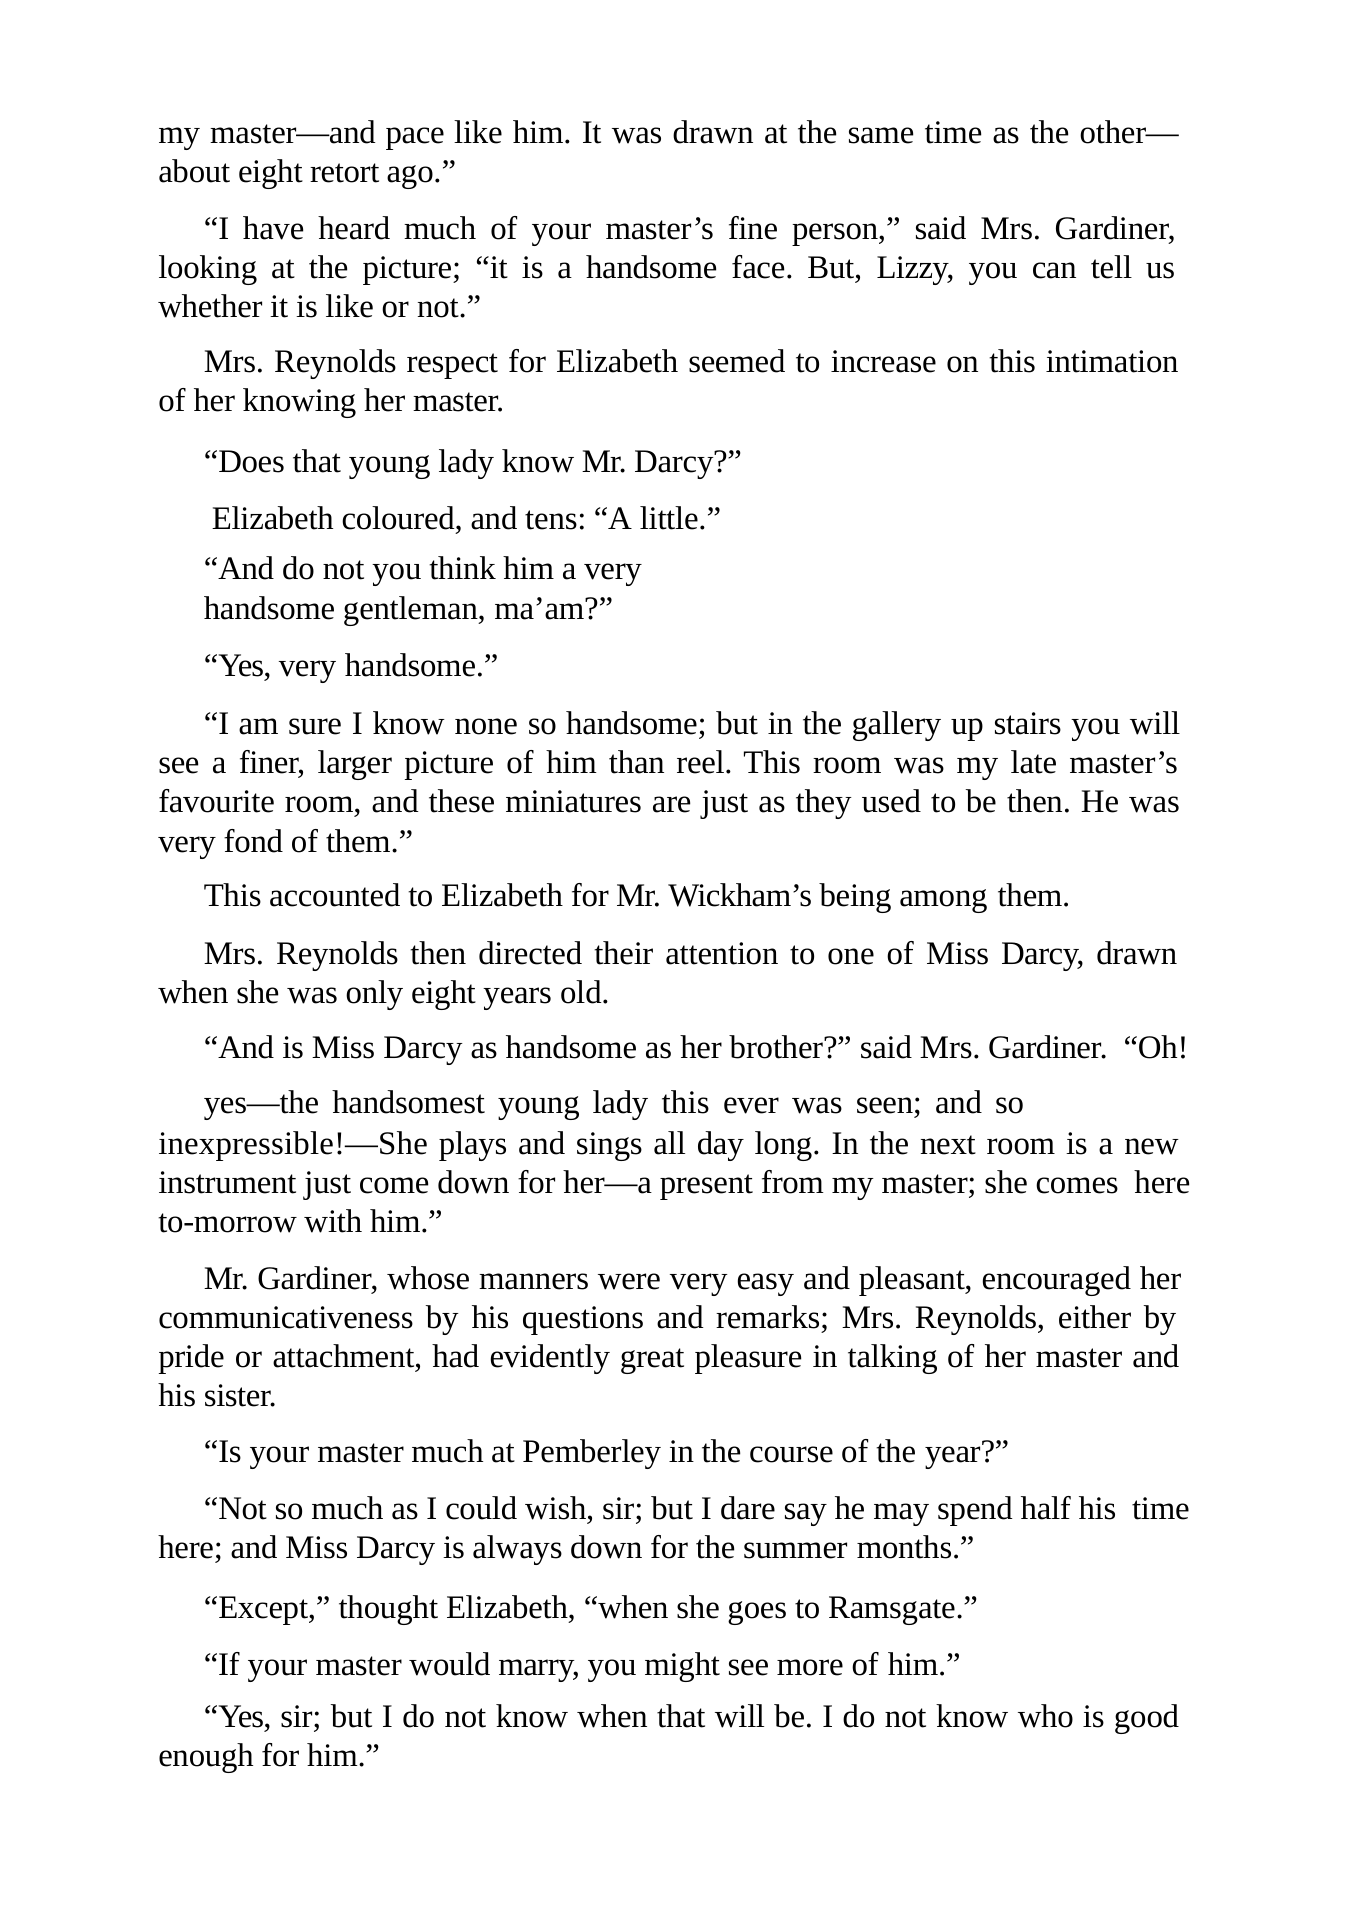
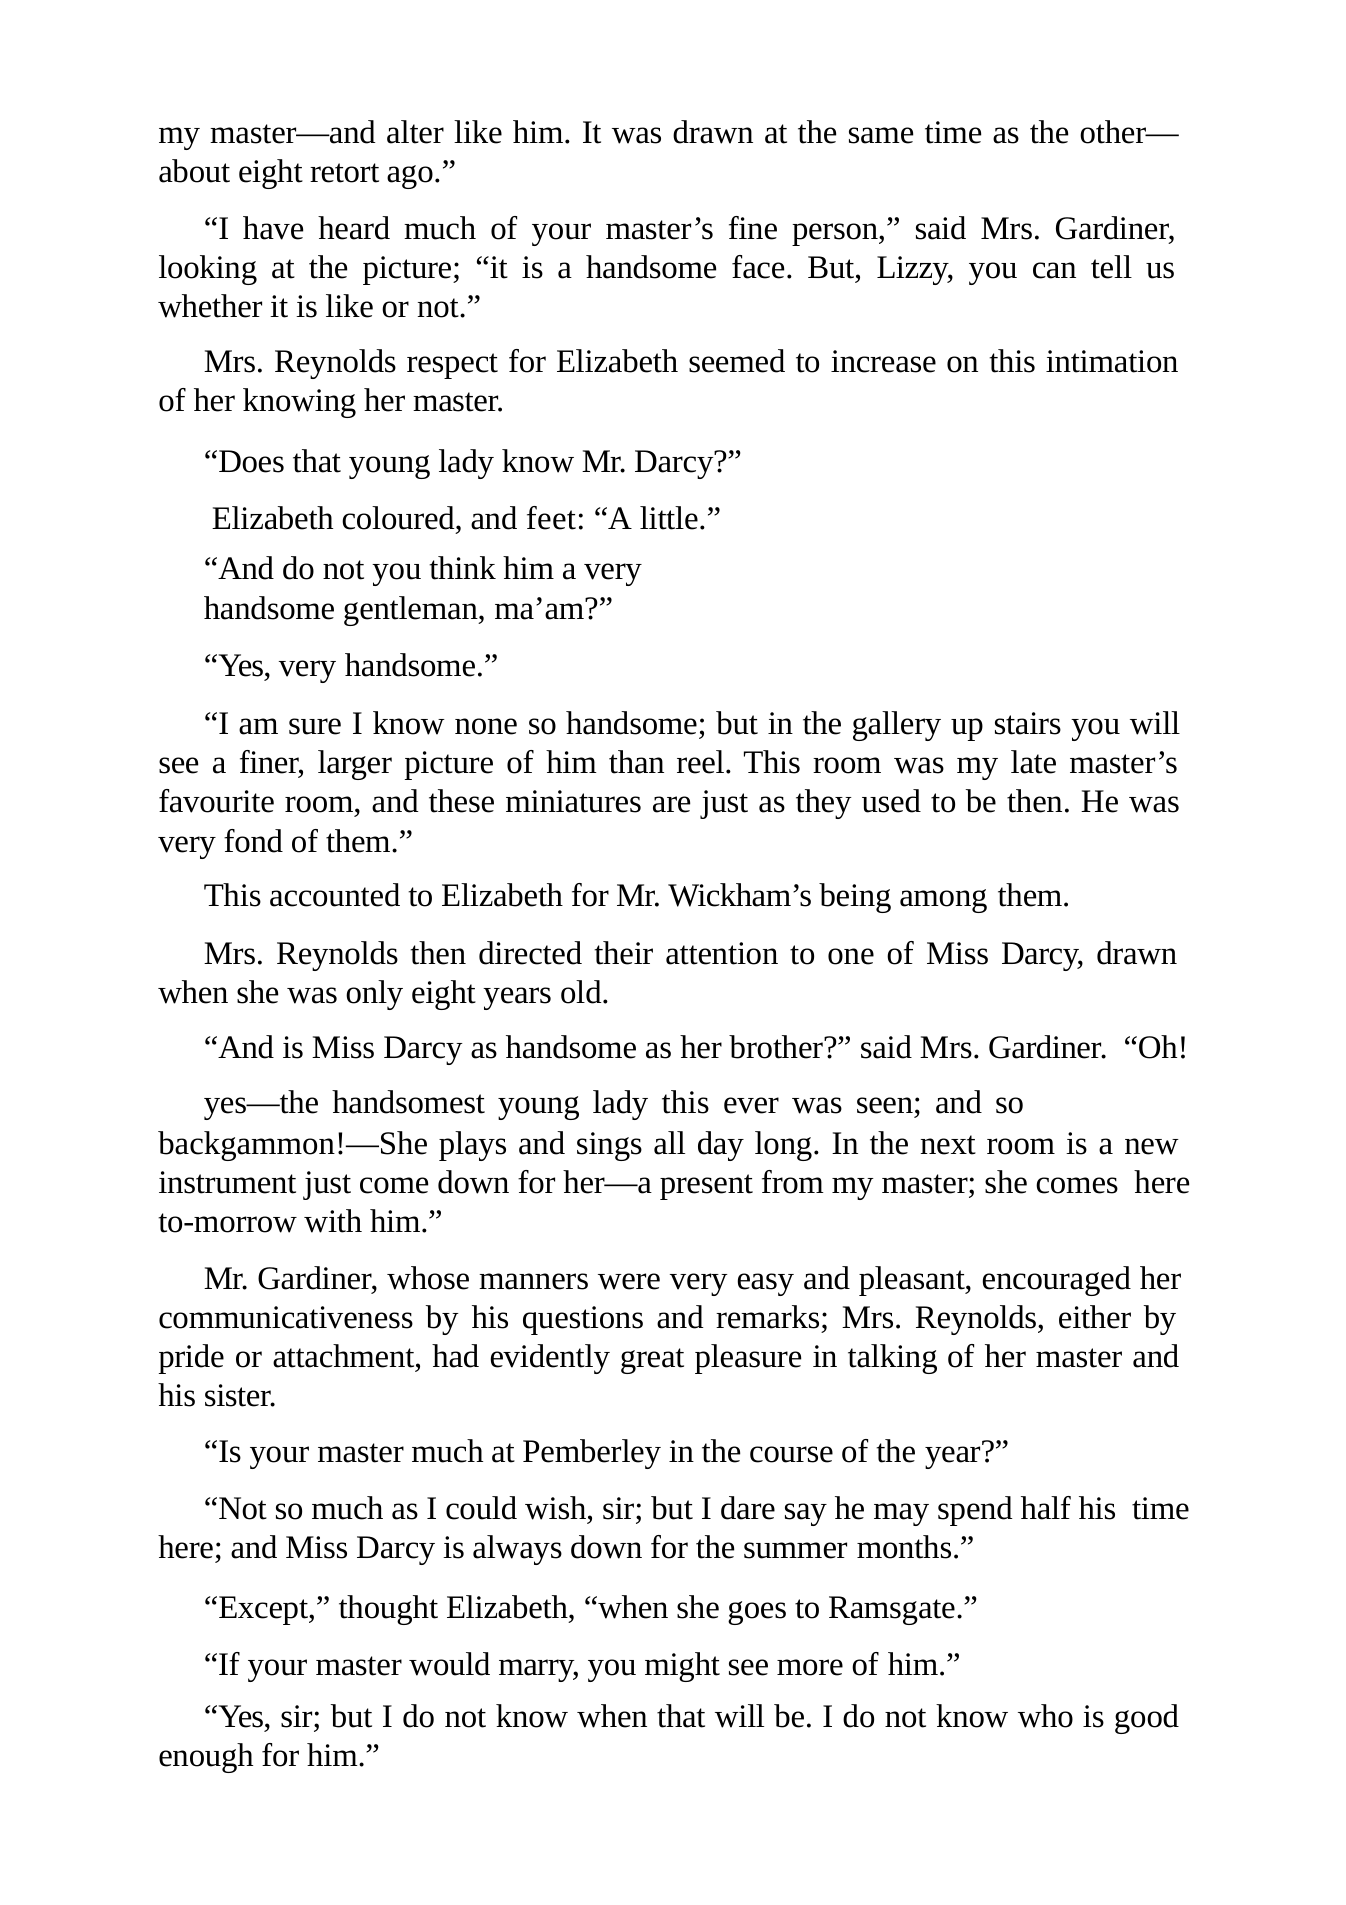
pace: pace -> alter (415, 133)
tens: tens -> feet (556, 518)
inexpressible!—She: inexpressible!—She -> backgammon!—She (293, 1143)
